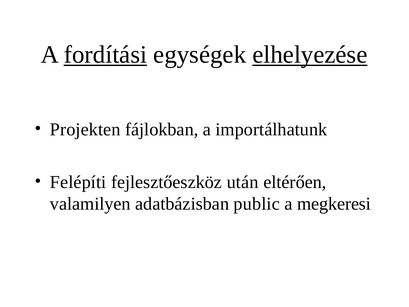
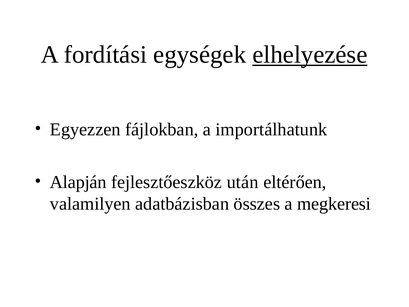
fordítási underline: present -> none (105, 55)
Projekten: Projekten -> Egyezzen (85, 129)
Felépíti: Felépíti -> Alapján (78, 182)
public: public -> összes (257, 204)
